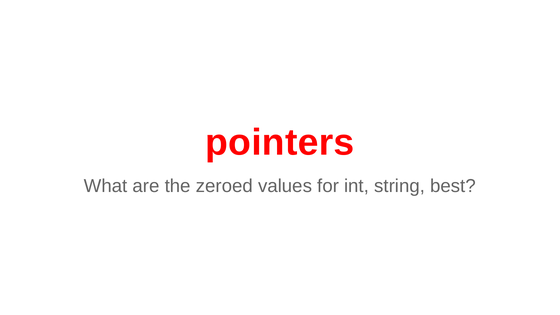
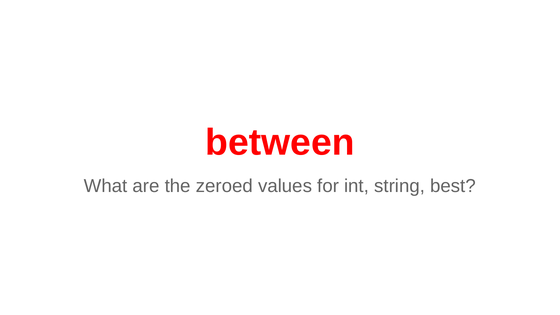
pointers: pointers -> between (280, 143)
